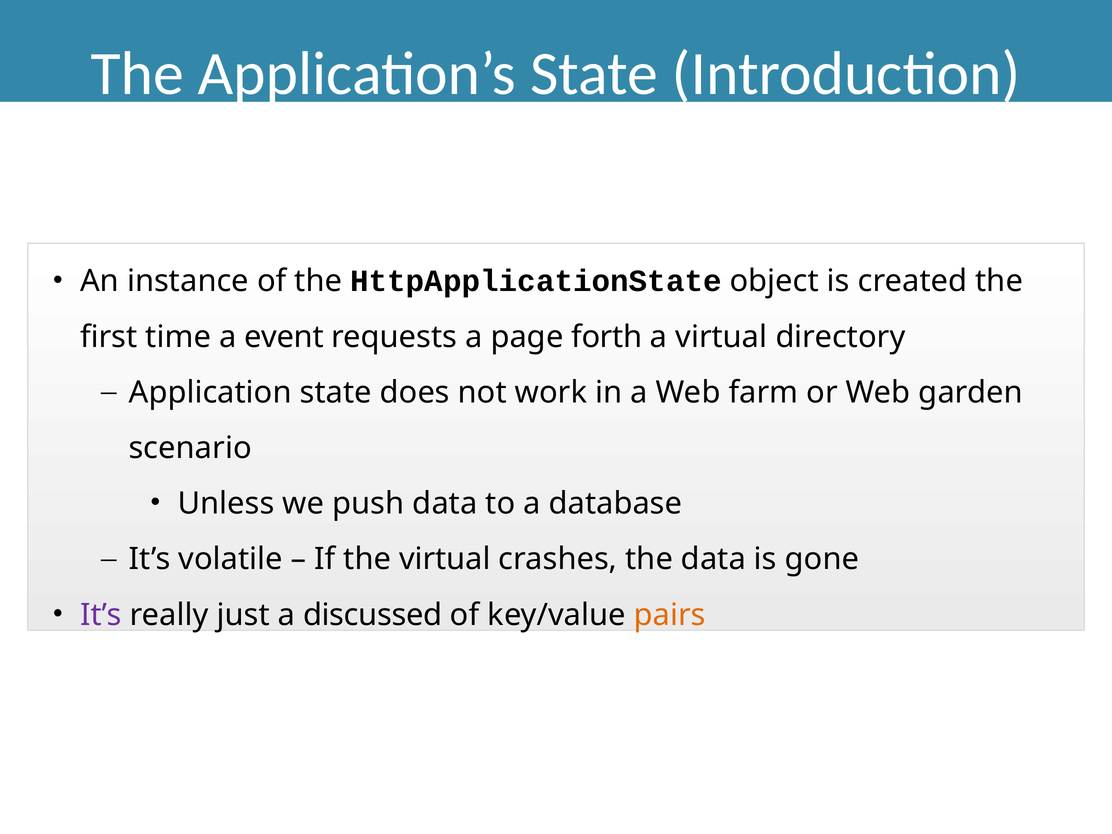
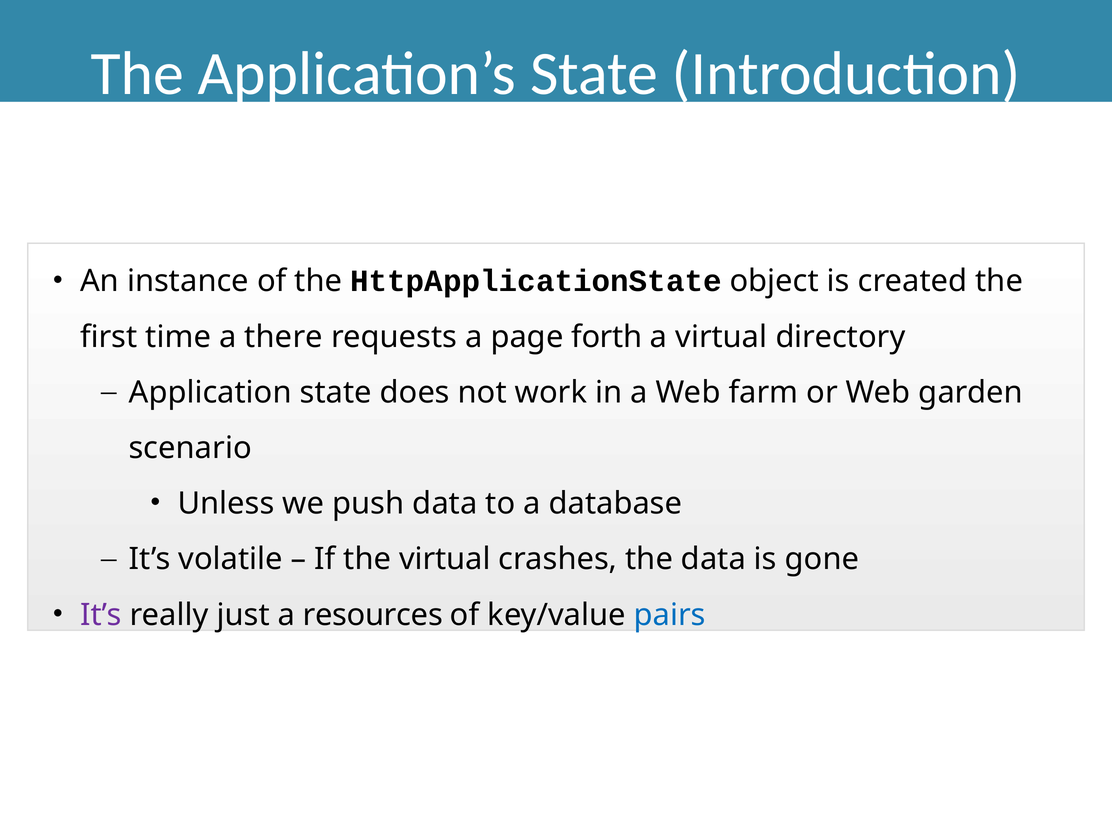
event: event -> there (284, 337)
discussed: discussed -> resources (373, 615)
pairs colour: orange -> blue (670, 615)
